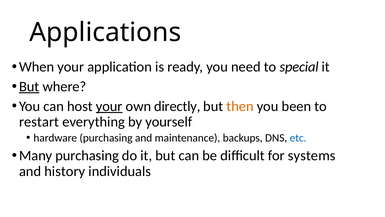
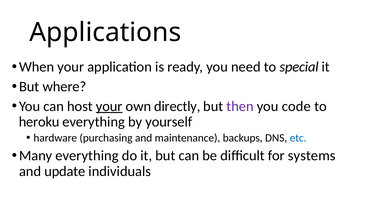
But underline: present -> none (29, 86)
then colour: orange -> purple (240, 106)
been: been -> code (296, 106)
restart: restart -> heroku (39, 122)
Many purchasing: purchasing -> everything (87, 155)
history: history -> update (65, 171)
